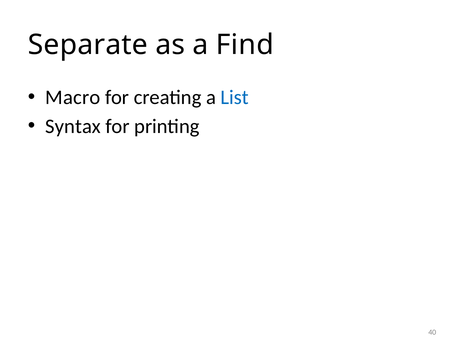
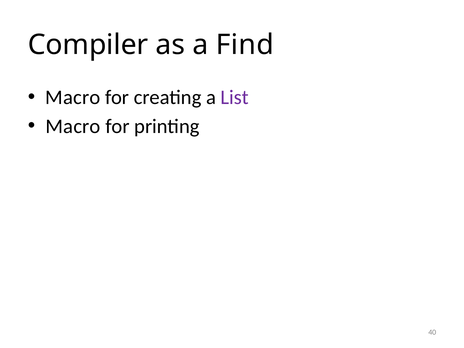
Separate: Separate -> Compiler (88, 45)
List colour: blue -> purple (235, 97)
Syntax: Syntax -> Macro (73, 126)
